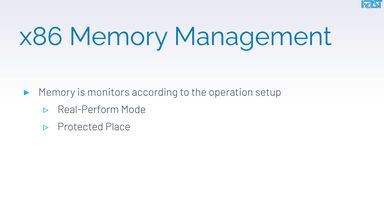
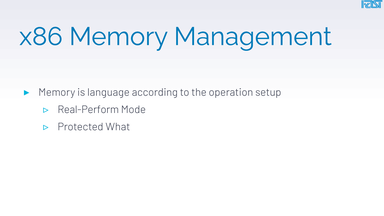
monitors: monitors -> language (108, 92)
Place: Place -> What (118, 127)
